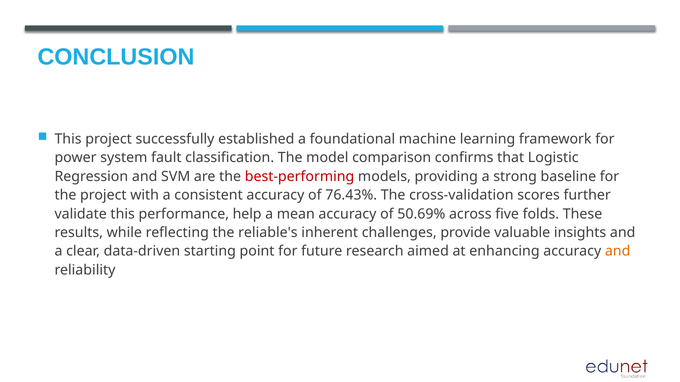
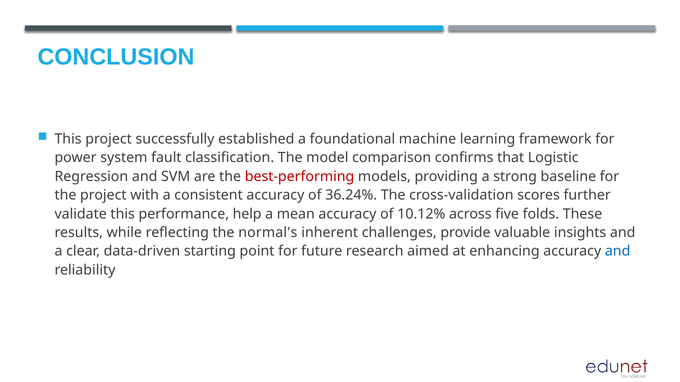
76.43%: 76.43% -> 36.24% (351, 195)
50.69%: 50.69% -> 10.12% (421, 214)
reliable's: reliable's -> normal's (268, 233)
and colour: orange -> blue (618, 252)
